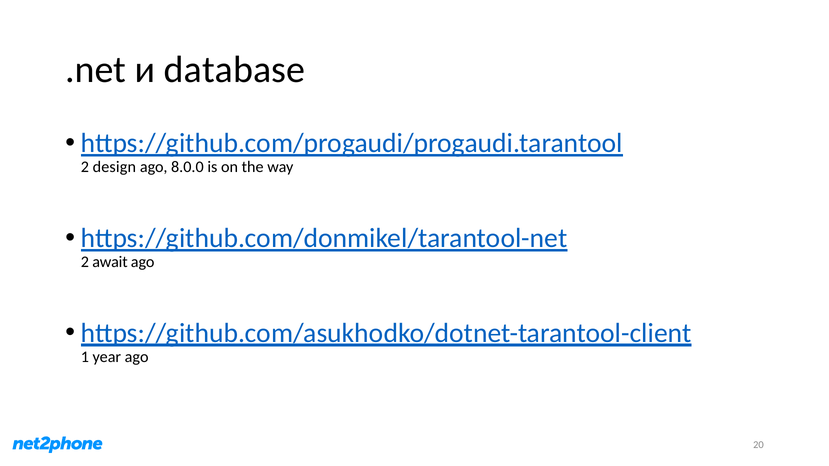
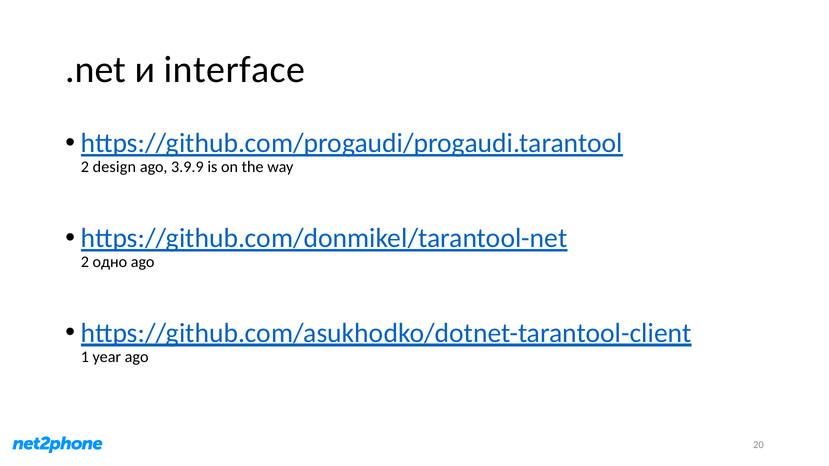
database: database -> interface (234, 70)
8.0.0: 8.0.0 -> 3.9.9 (187, 167)
await: await -> одно (110, 262)
